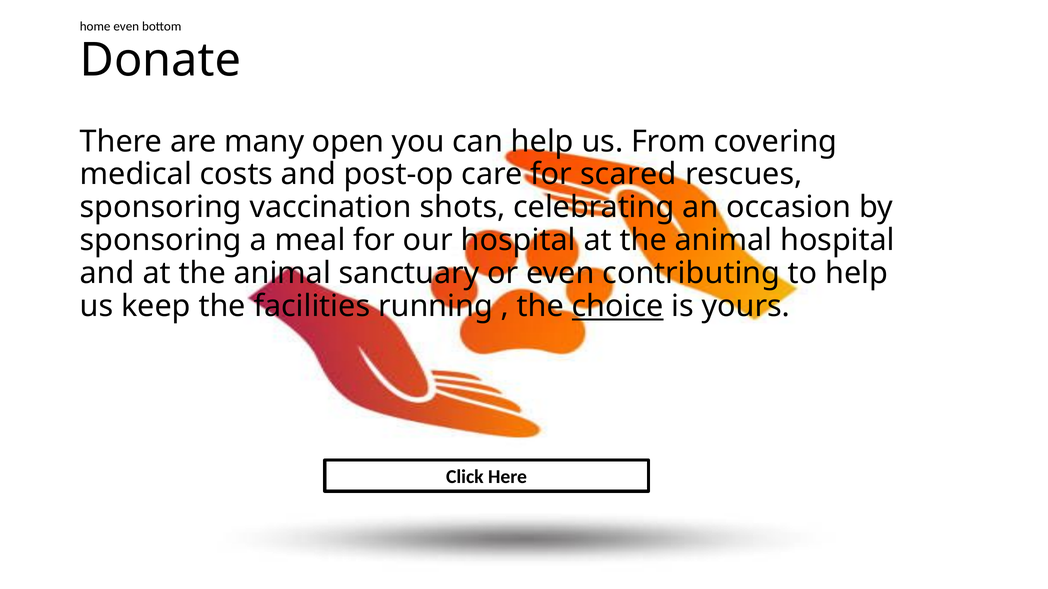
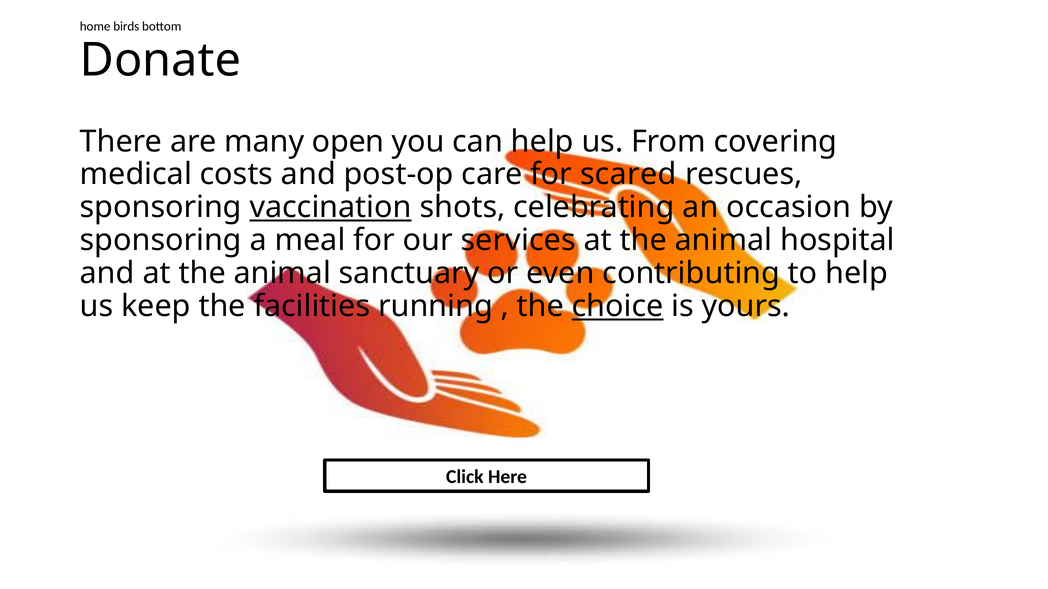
home even: even -> birds (126, 26)
vaccination underline: none -> present (331, 208)
our hospital: hospital -> services (518, 241)
